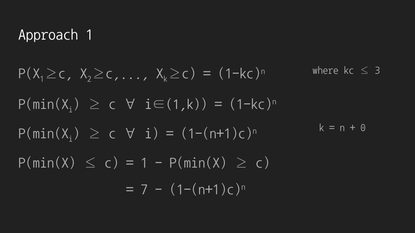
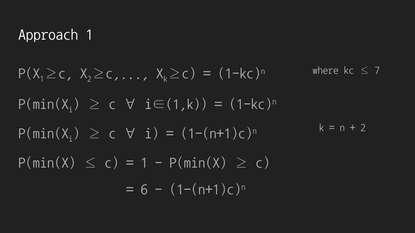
3: 3 -> 7 (377, 70)
0: 0 -> 2 (363, 128)
7: 7 -> 6 (144, 189)
